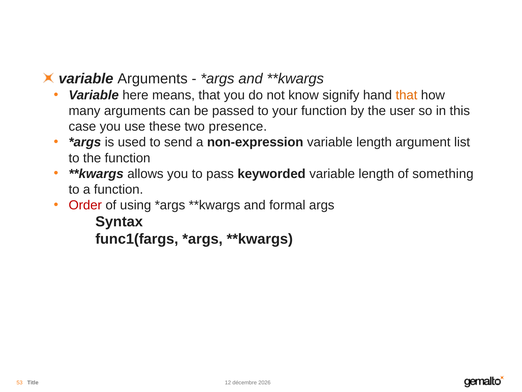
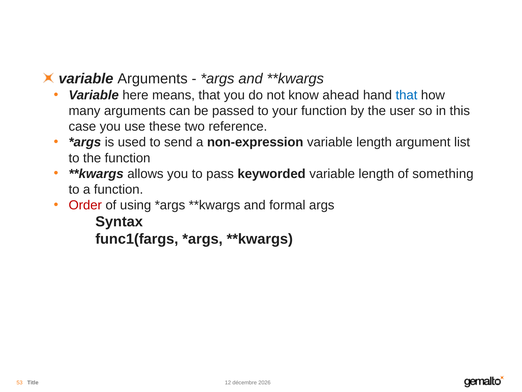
signify: signify -> ahead (341, 95)
that colour: orange -> blue (406, 95)
presence: presence -> reference (238, 127)
